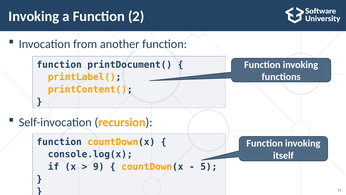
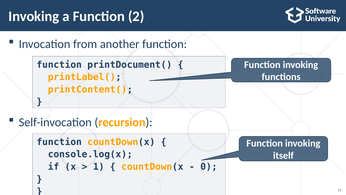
9: 9 -> 1 (99, 166)
5: 5 -> 0 (209, 166)
